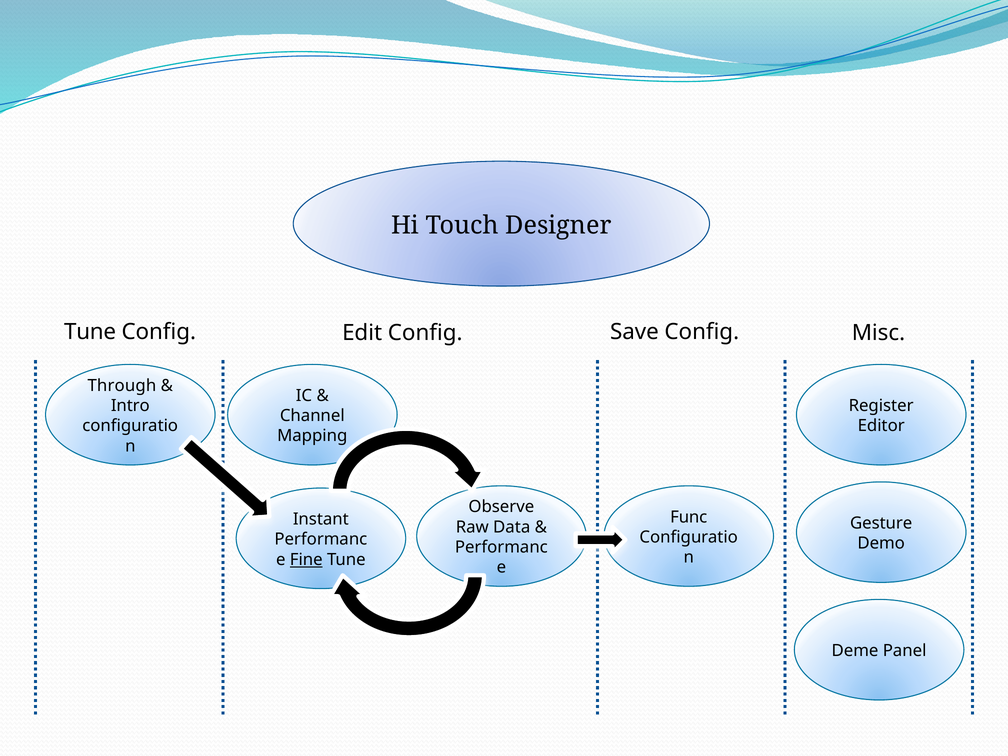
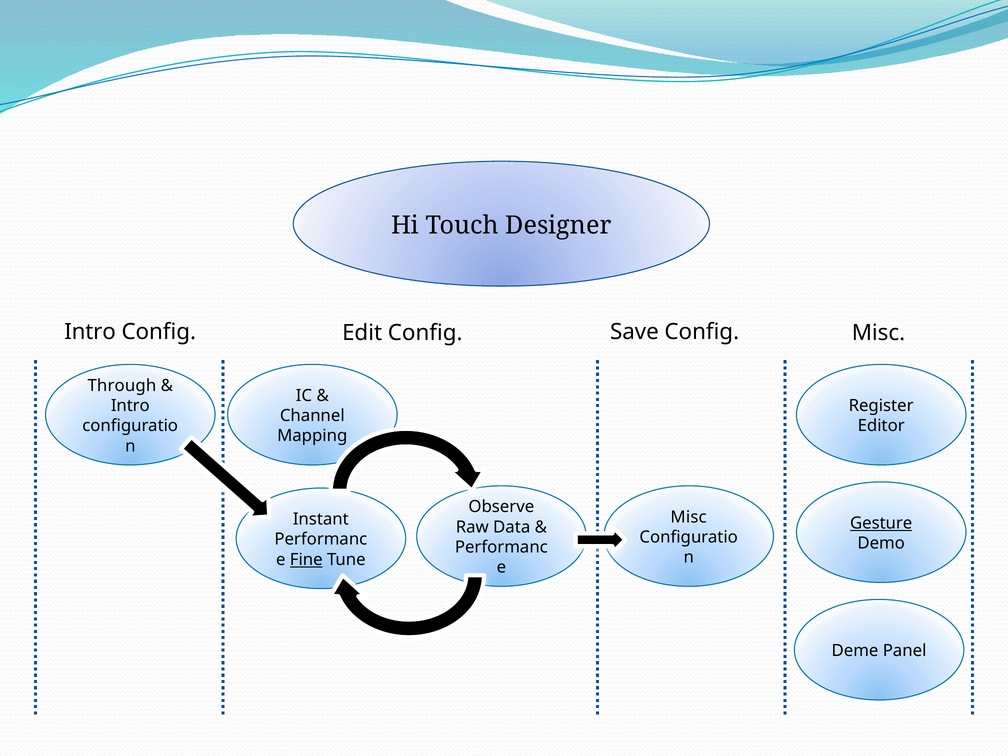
Tune: Tune -> Intro (90, 332)
Func: Func -> Misc (689, 517)
Gesture underline: none -> present (881, 523)
